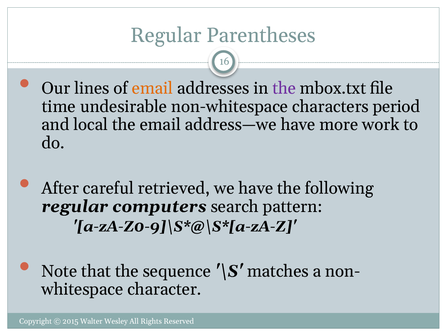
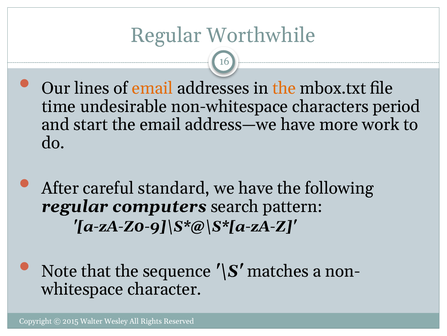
Parentheses: Parentheses -> Worthwhile (261, 35)
the colour: purple -> orange (284, 88)
local: local -> start (91, 124)
retrieved: retrieved -> standard (174, 188)
